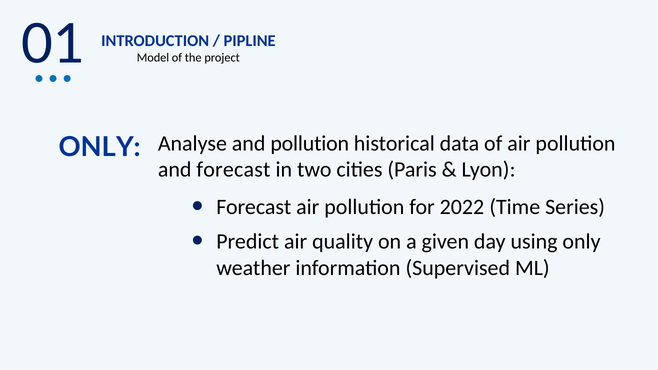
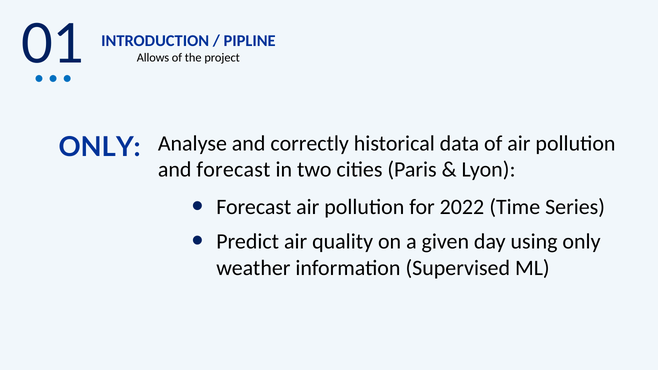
Model: Model -> Allows (153, 58)
and pollution: pollution -> correctly (310, 143)
